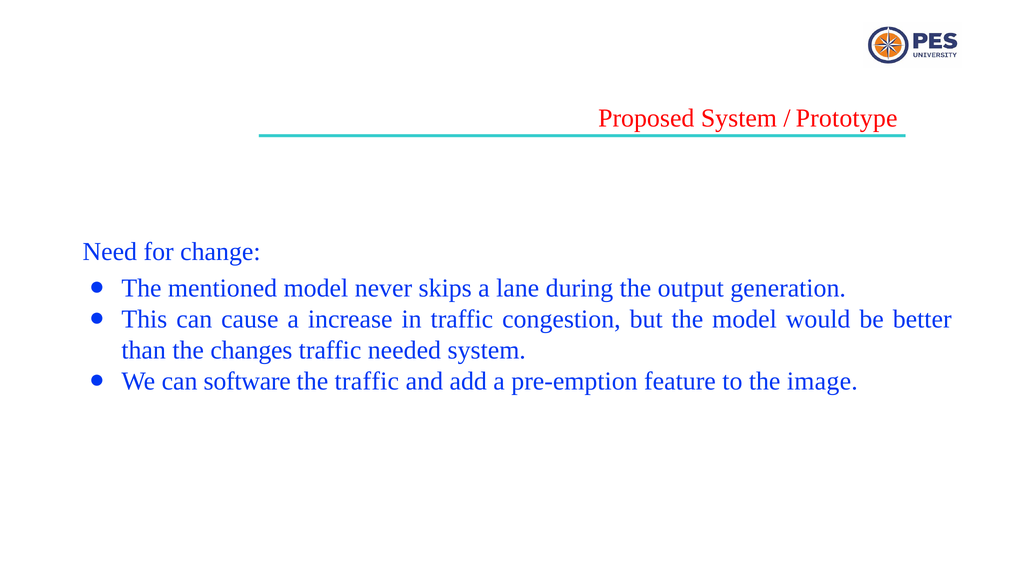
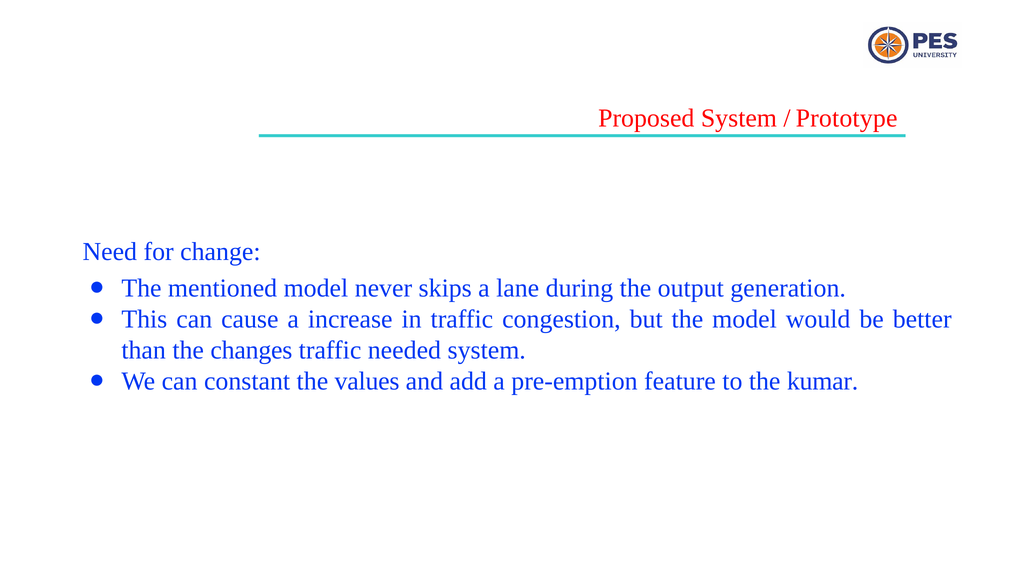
software: software -> constant (247, 381)
the traffic: traffic -> values (367, 381)
image: image -> kumar (823, 381)
